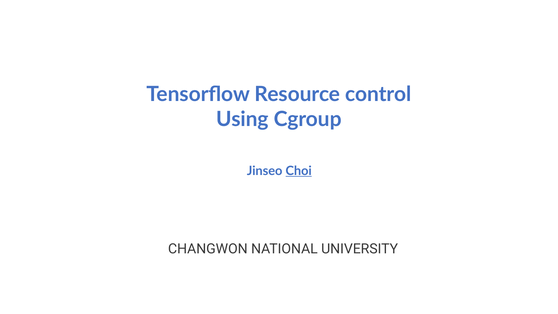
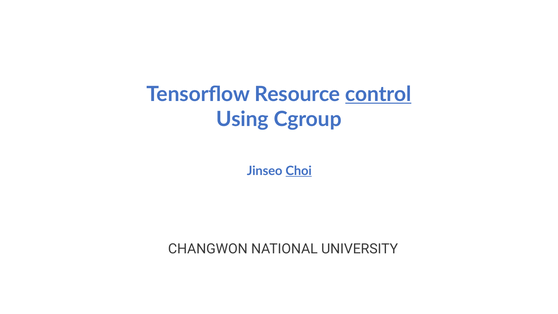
control underline: none -> present (378, 94)
